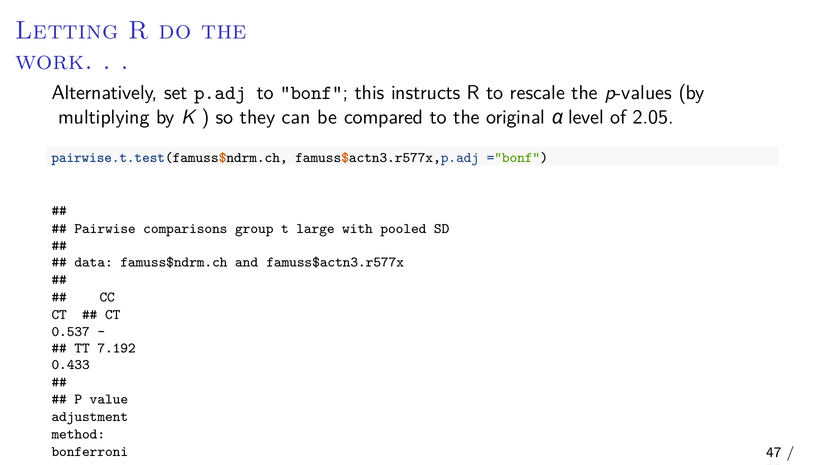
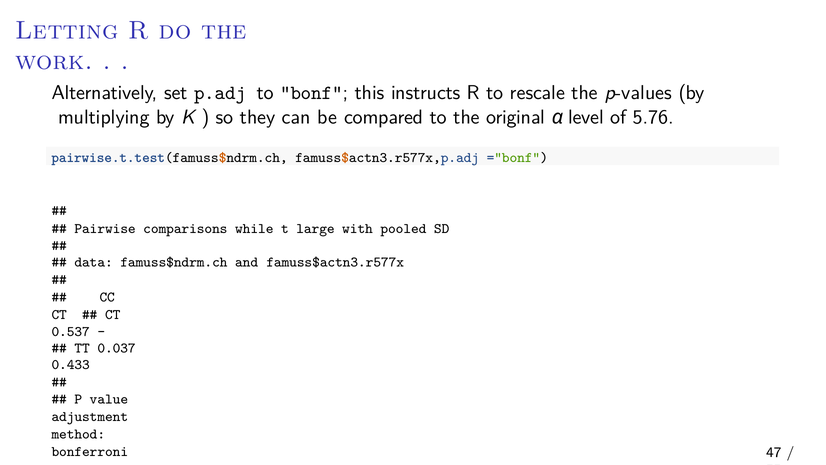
2.05: 2.05 -> 5.76 (653, 117)
group: group -> while (254, 228)
7.192: 7.192 -> 0.037 (117, 348)
